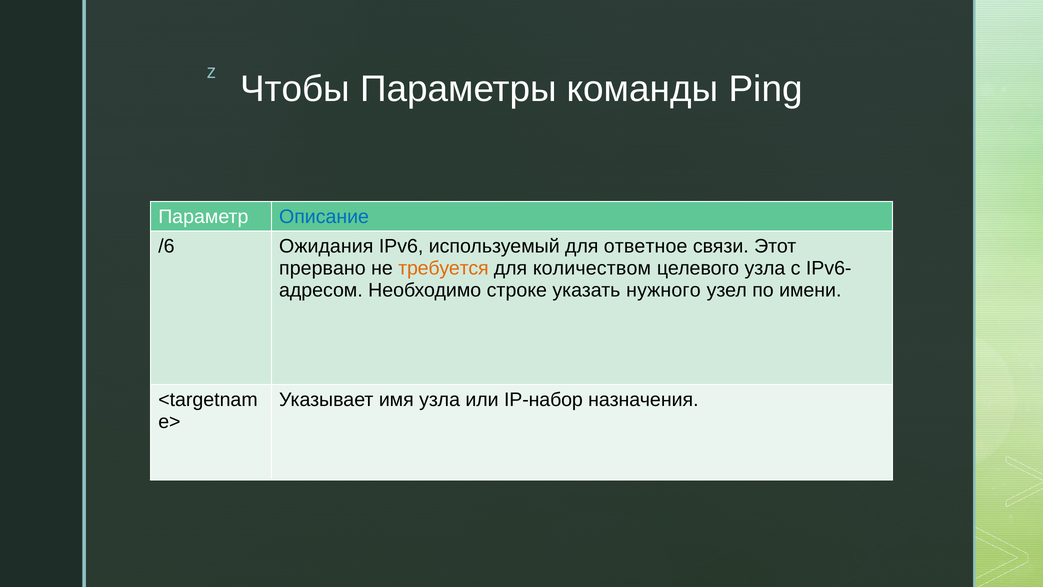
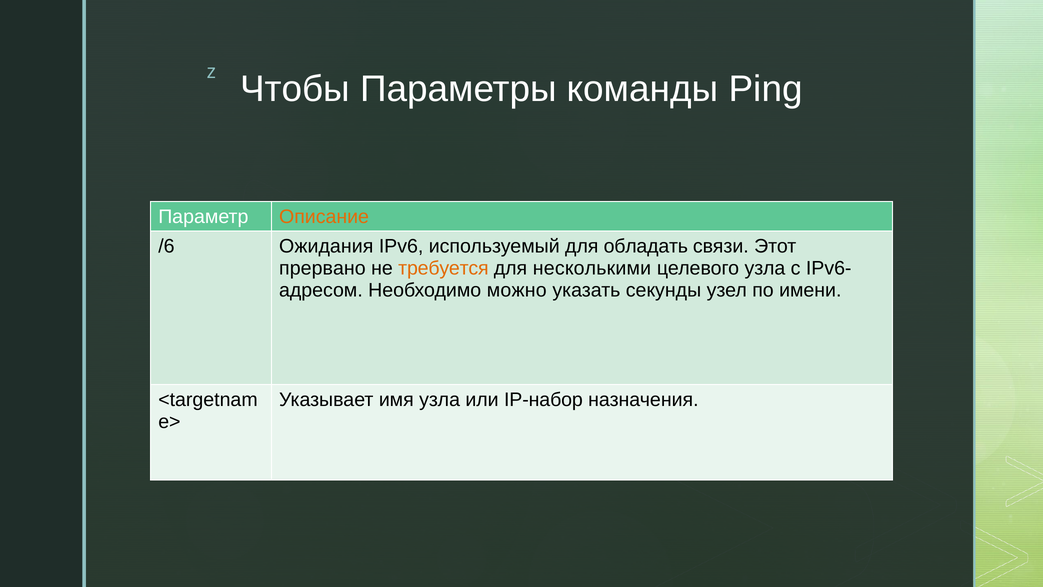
Описание colour: blue -> orange (324, 217)
ответное: ответное -> обладать (646, 246)
количеством: количеством -> несколькими (592, 268)
строке: строке -> можно (517, 290)
нужного: нужного -> секунды (663, 290)
